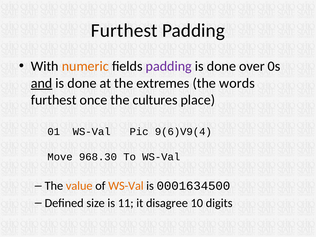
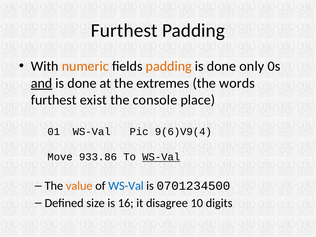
padding colour: purple -> orange (169, 66)
over: over -> only (252, 66)
once: once -> exist (93, 100)
cultures: cultures -> console (155, 100)
968.30: 968.30 -> 933.86 (98, 157)
WS-Val underline: none -> present (161, 157)
WS-Val colour: orange -> blue (126, 186)
0001634500: 0001634500 -> 0701234500 (193, 186)
11: 11 -> 16 (126, 203)
